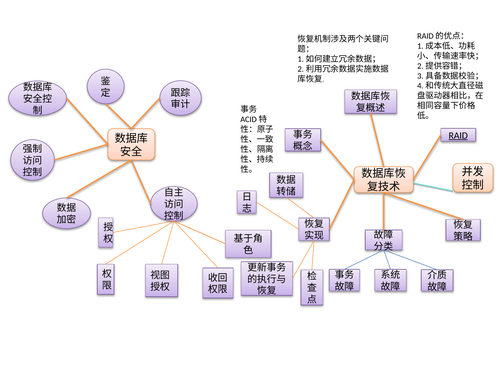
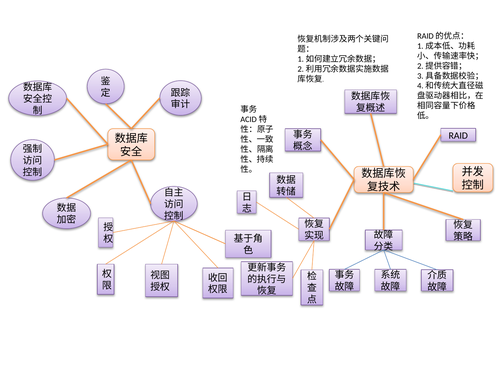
RAID underline: present -> none (458, 135)
